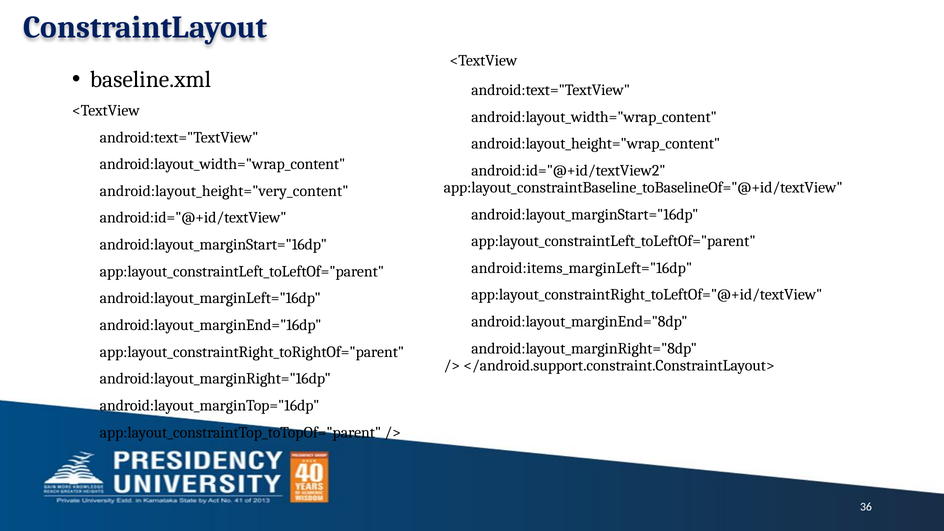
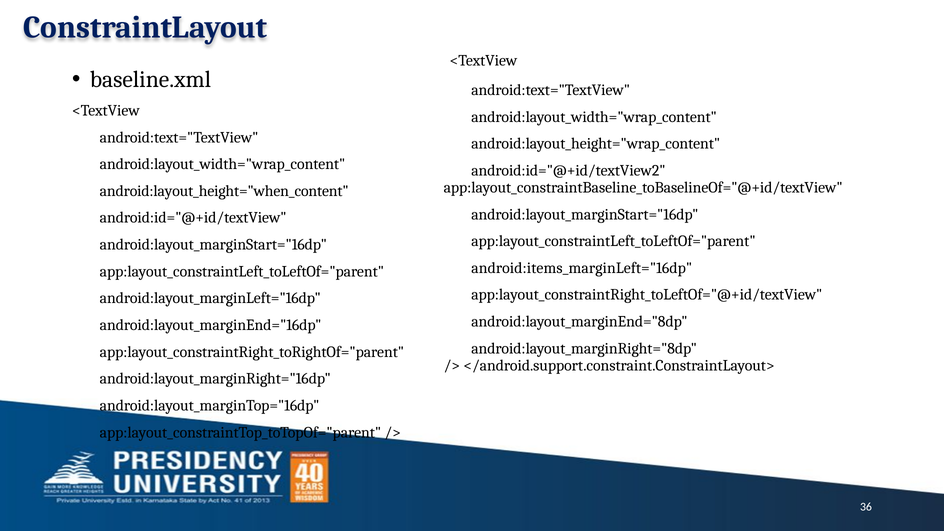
android:layout_height="very_content: android:layout_height="very_content -> android:layout_height="when_content (224, 191)
